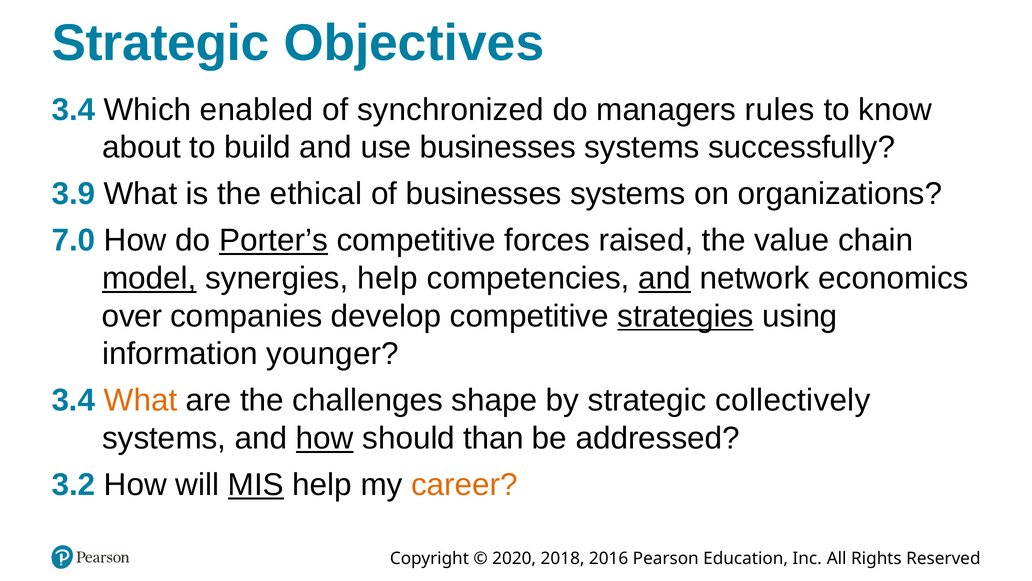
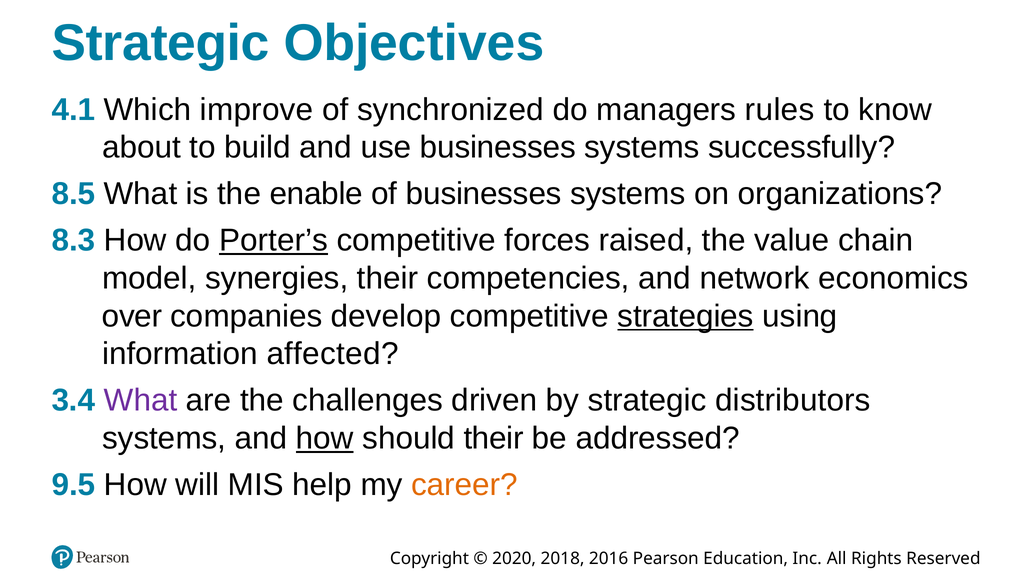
3.4: 3.4 -> 4.1 (73, 110)
enabled: enabled -> improve (257, 110)
3.9: 3.9 -> 8.5 (73, 194)
ethical: ethical -> enable (316, 194)
7.0: 7.0 -> 8.3 (73, 240)
model underline: present -> none (149, 278)
synergies help: help -> their (388, 278)
and underline: present -> none (665, 278)
younger: younger -> affected (333, 354)
What colour: orange -> purple (141, 400)
shape: shape -> driven (494, 400)
collectively: collectively -> distributors (793, 400)
should than: than -> their (494, 438)
3.2: 3.2 -> 9.5 (73, 484)
MIS underline: present -> none (256, 484)
